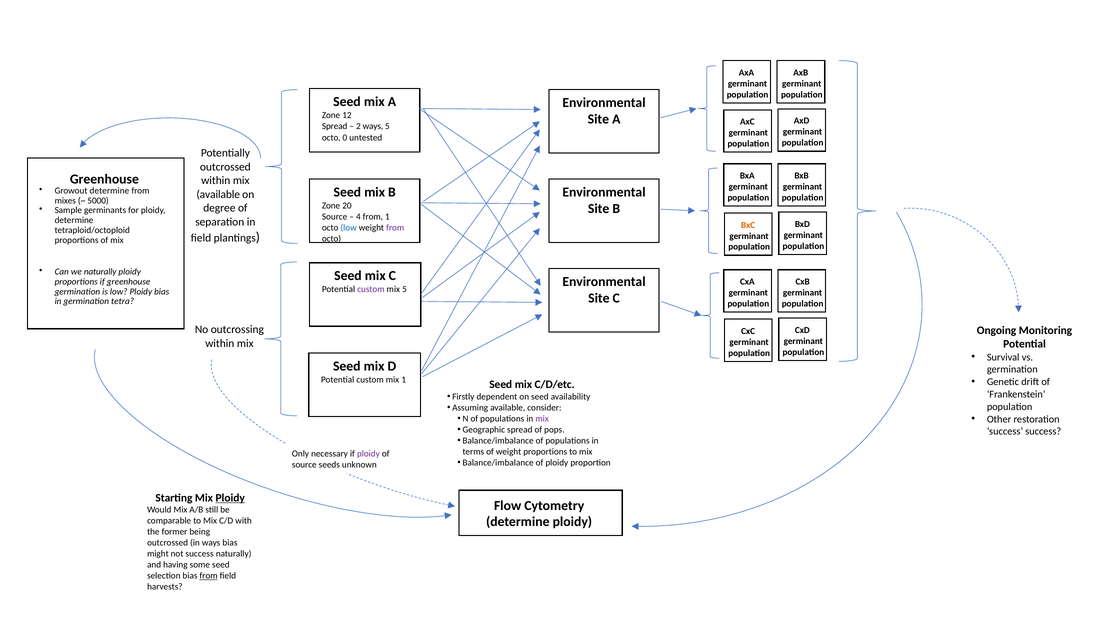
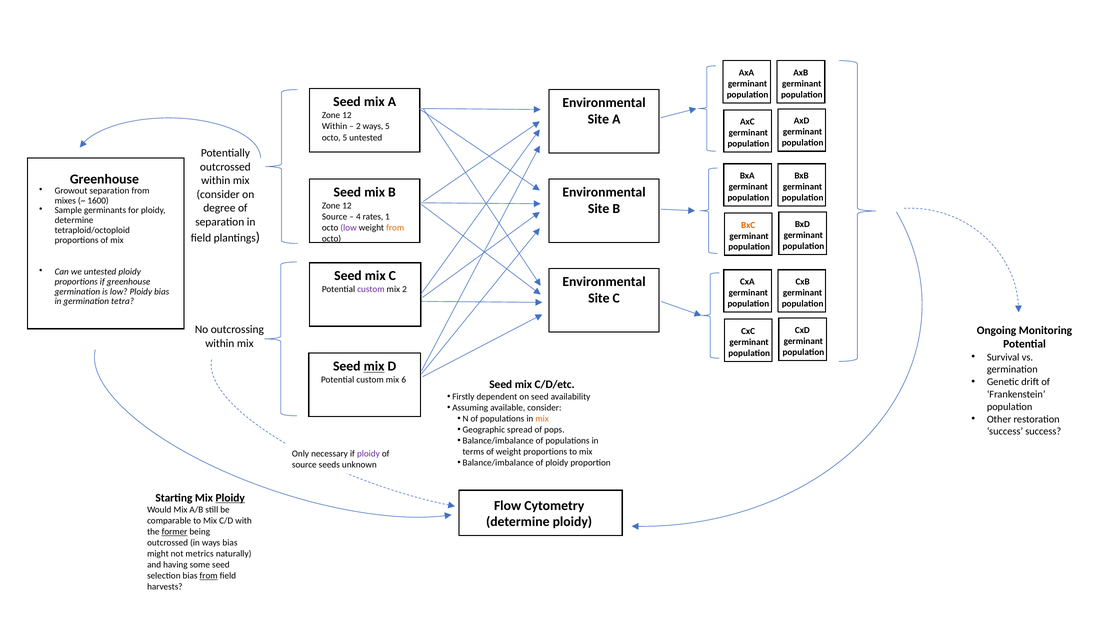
Spread: Spread -> Within (335, 126)
octo 0: 0 -> 5 (345, 137)
Growout determine: determine -> separation (109, 191)
available: available -> consider (218, 194)
5000: 5000 -> 1600 (98, 200)
20: 20 -> 12 (347, 205)
4 from: from -> rates (373, 216)
low colour: blue -> purple (349, 227)
from colour: purple -> orange (395, 227)
we naturally: naturally -> untested (100, 272)
mix 5: 5 -> 2 (405, 289)
mix underline: none -> present (374, 366)
mix 1: 1 -> 6 (404, 379)
mix colour: purple -> orange (542, 418)
former underline: none -> present (175, 532)
not success: success -> metrics (200, 553)
